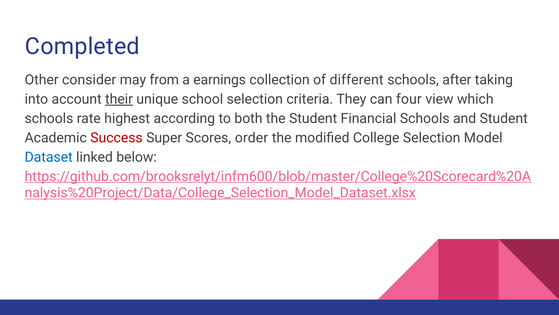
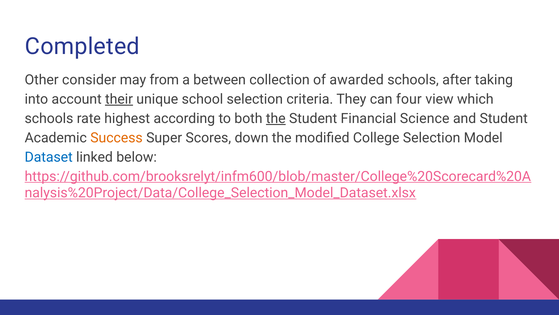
earnings: earnings -> between (220, 80)
different: different -> awarded (357, 80)
the underline: none -> present (276, 118)
Financial Schools: Schools -> Science (425, 118)
Success colour: red -> orange (116, 138)
order: order -> down (252, 138)
